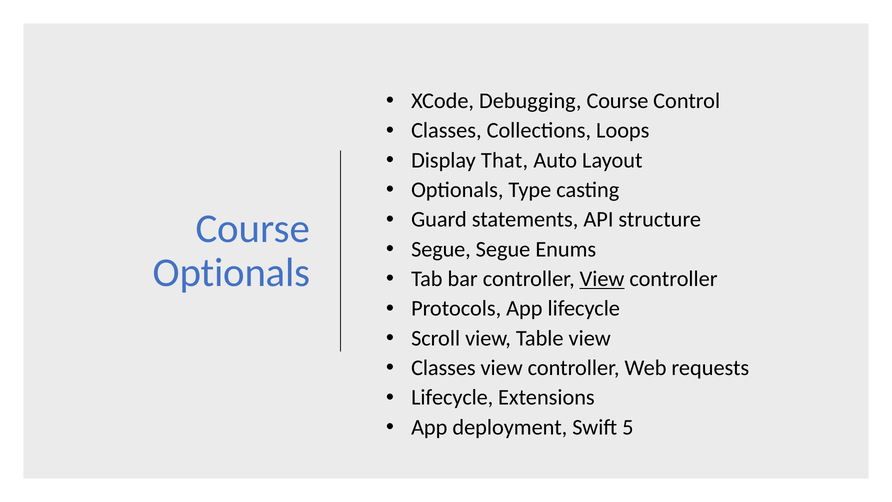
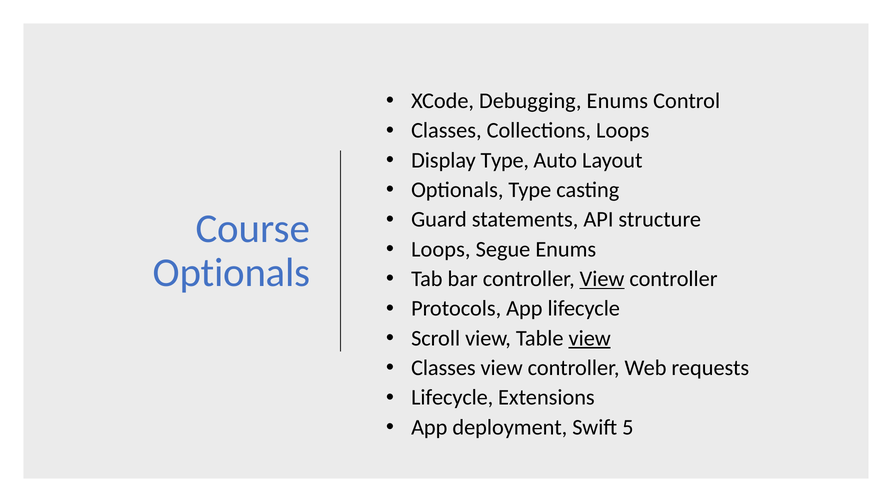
Debugging Course: Course -> Enums (617, 101)
Display That: That -> Type (505, 160)
Segue: Segue -> Loops (441, 249)
view underline: none -> present (590, 338)
